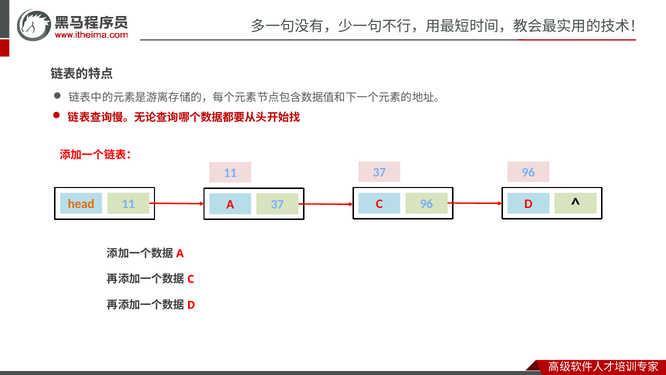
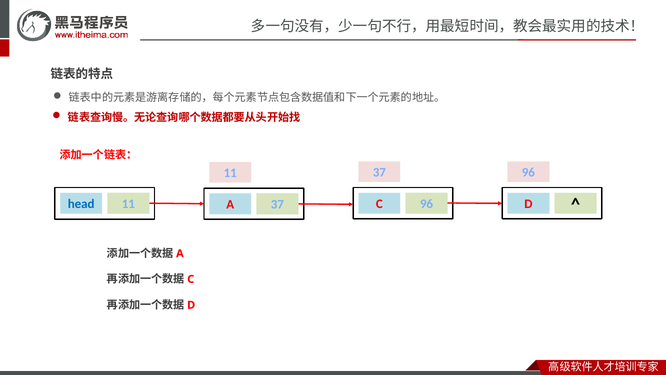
head colour: orange -> blue (81, 204)
